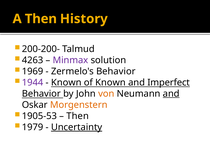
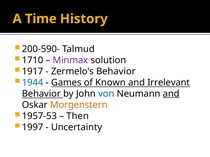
A Then: Then -> Time (41, 19)
200-200-: 200-200- -> 200-590- (41, 49)
4263: 4263 -> 1710 (33, 60)
1969: 1969 -> 1917 (33, 72)
1944 colour: purple -> blue (33, 83)
Known: Known -> Games (66, 83)
Imperfect: Imperfect -> Irrelevant (169, 83)
von colour: orange -> blue (106, 94)
1905-53: 1905-53 -> 1957-53 (39, 116)
1979: 1979 -> 1997 (33, 128)
Uncertainty underline: present -> none (77, 128)
